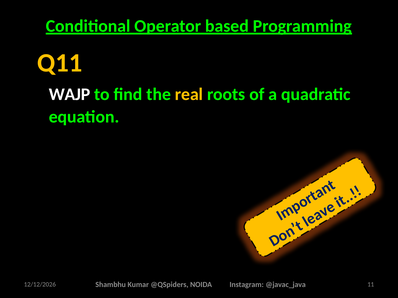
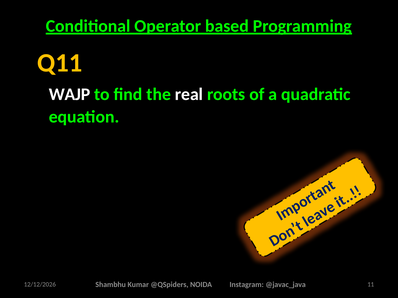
real colour: yellow -> white (189, 94)
